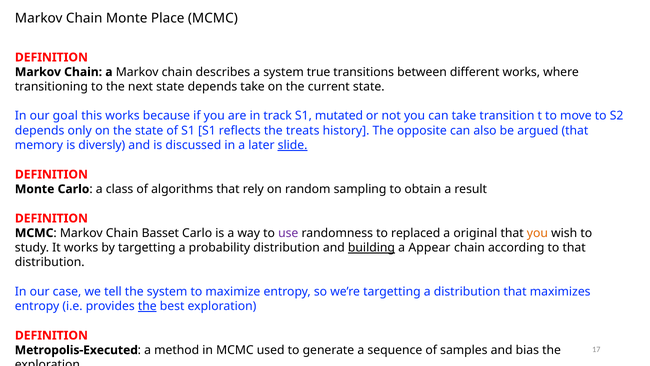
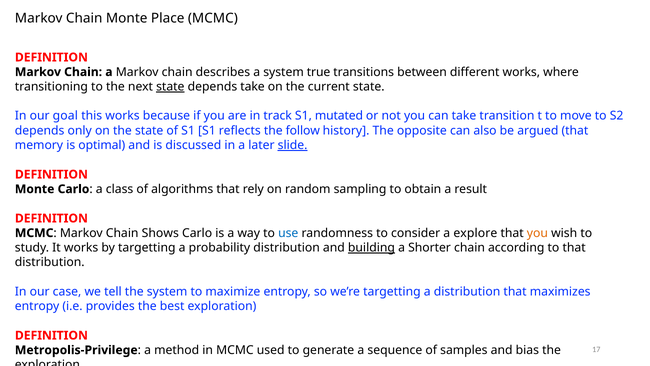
state underline: none -> present (170, 87)
treats: treats -> follow (303, 130)
diversly: diversly -> optimal (102, 145)
Basset: Basset -> Shows (160, 233)
use colour: purple -> blue (288, 233)
replaced: replaced -> consider (416, 233)
original: original -> explore (475, 233)
Appear: Appear -> Shorter (430, 247)
the underline: present -> none (147, 306)
Metropolis-Executed: Metropolis-Executed -> Metropolis-Privilege (76, 350)
